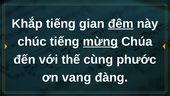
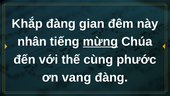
Khắp tiếng: tiếng -> đàng (61, 24)
đêm underline: present -> none (121, 24)
chúc: chúc -> nhân (32, 41)
